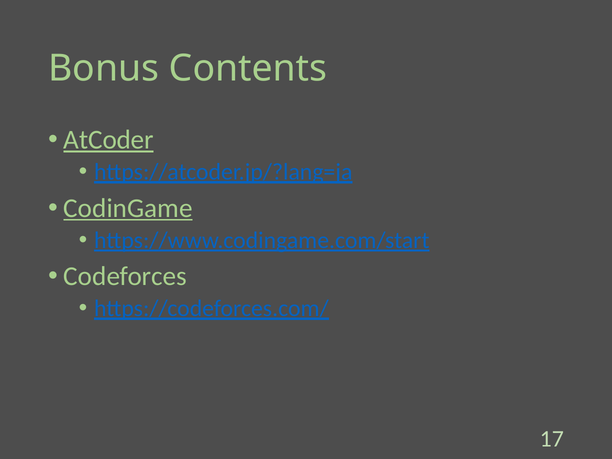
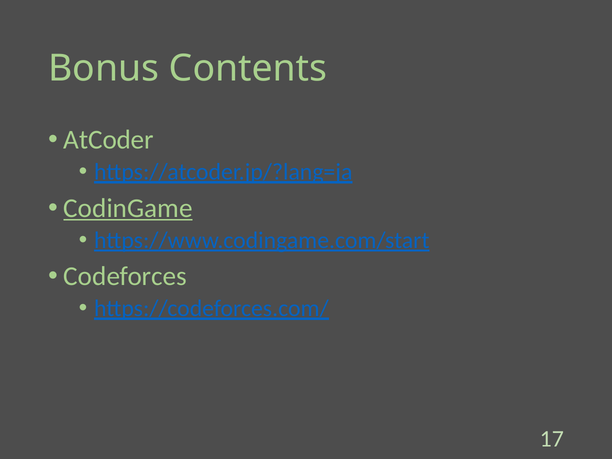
AtCoder underline: present -> none (109, 140)
